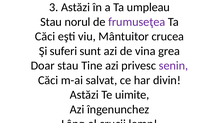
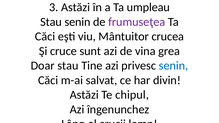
Stau norul: norul -> senin (78, 22)
suferi: suferi -> cruce (63, 51)
senin colour: purple -> blue (173, 66)
uimite: uimite -> chipul (132, 95)
